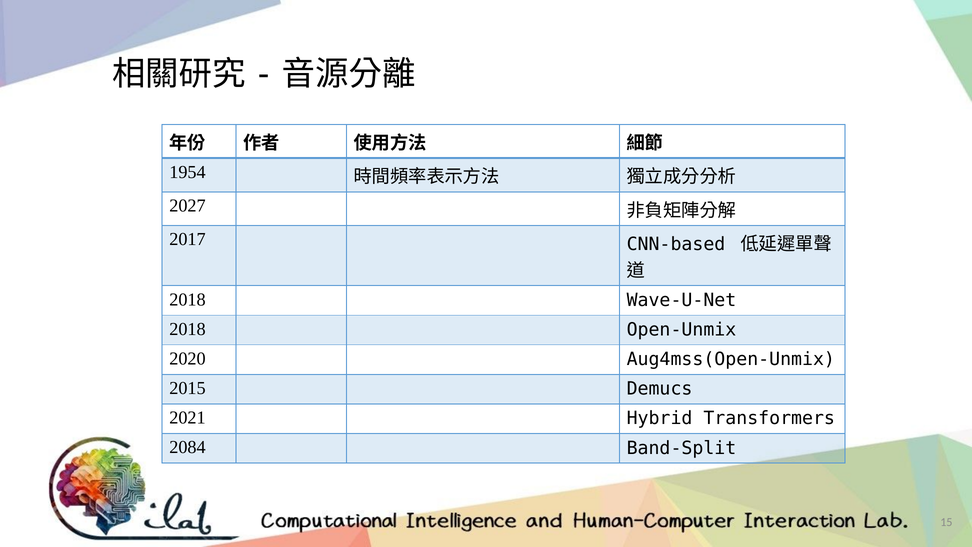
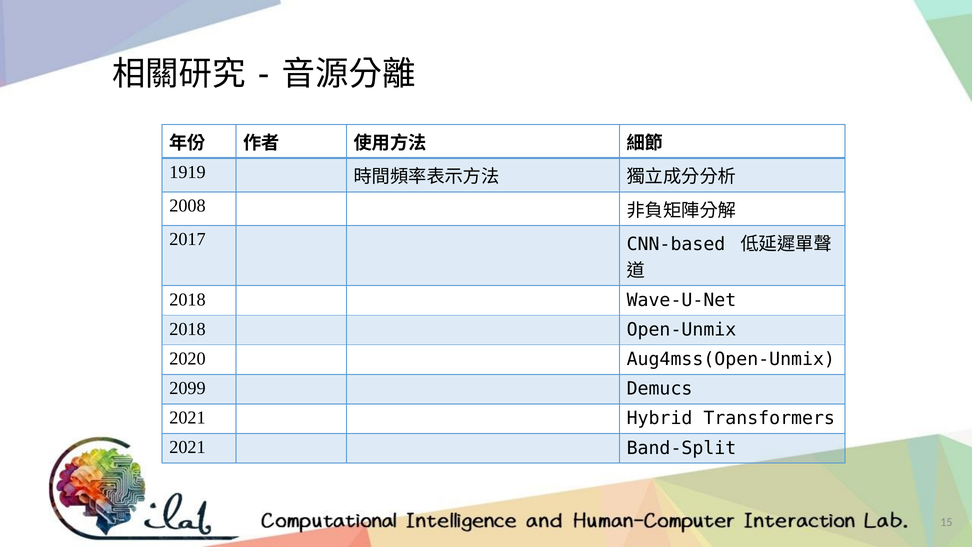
1954: 1954 -> 1919 (187, 172)
2027: 2027 -> 2008 (187, 206)
2015: 2015 -> 2099 (187, 388)
2084: 2084 -> 2021 (187, 447)
